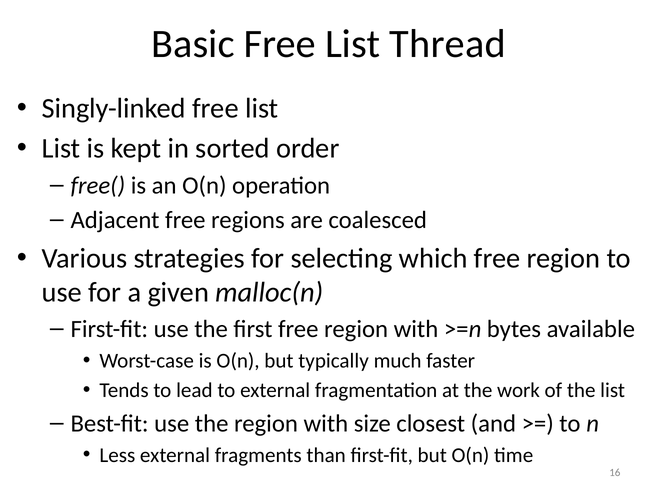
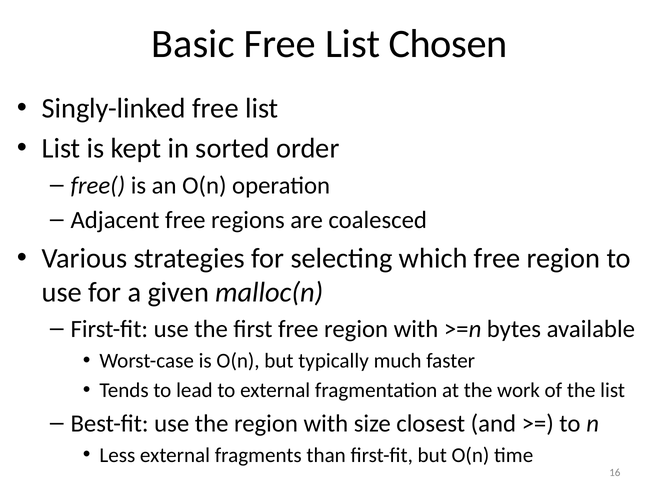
Thread: Thread -> Chosen (448, 44)
